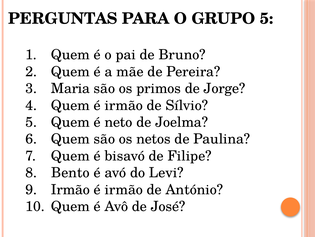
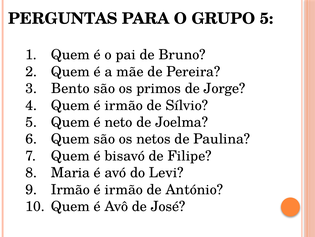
Maria: Maria -> Bento (70, 88)
Bento: Bento -> Maria (70, 172)
